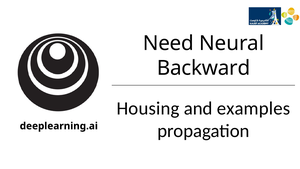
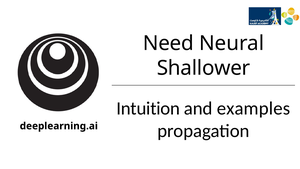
Backward: Backward -> Shallower (204, 68)
Housing: Housing -> Intuition (148, 108)
